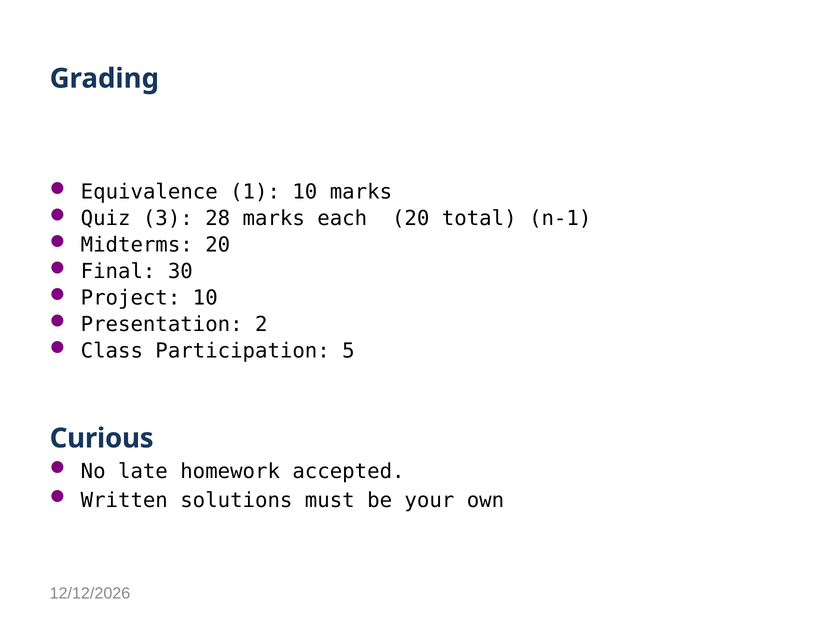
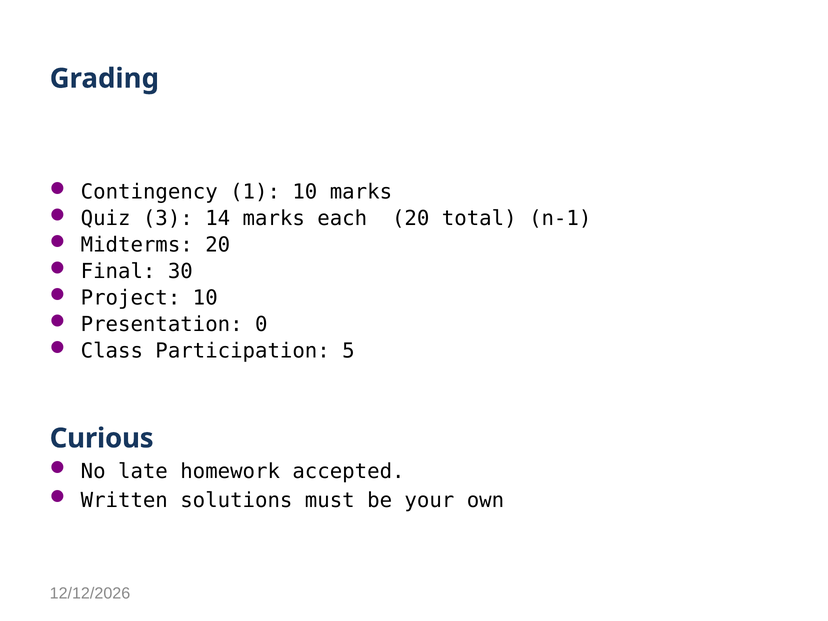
Equivalence: Equivalence -> Contingency (149, 192)
28: 28 -> 14 (218, 218)
2: 2 -> 0 (261, 324)
